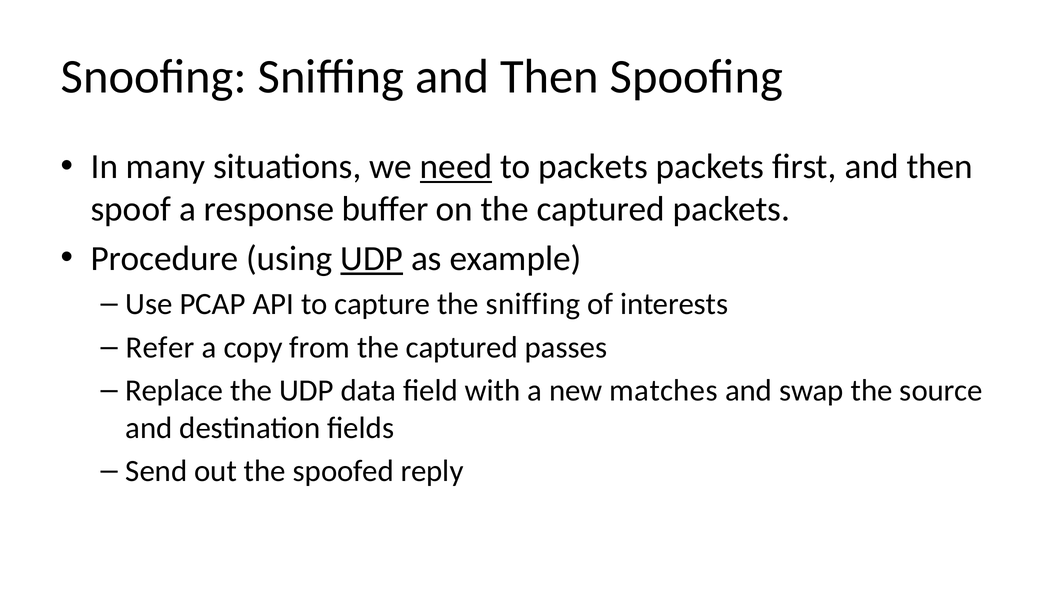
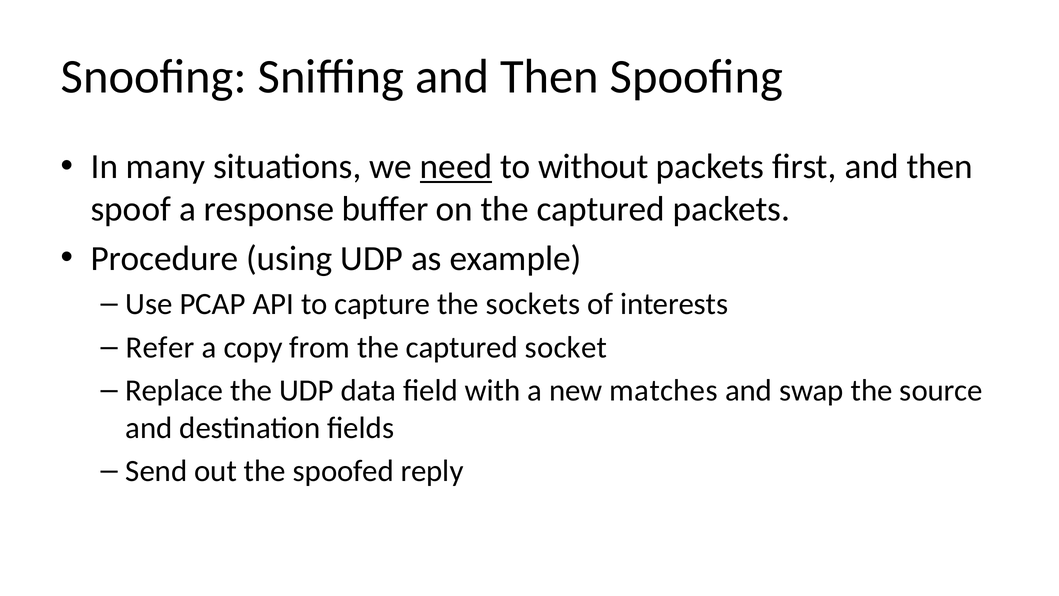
to packets: packets -> without (593, 167)
UDP underline: present -> none (372, 258)
the sniffing: sniffing -> sockets (533, 304)
passes: passes -> socket (566, 347)
